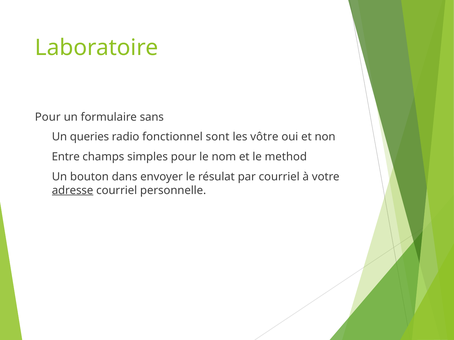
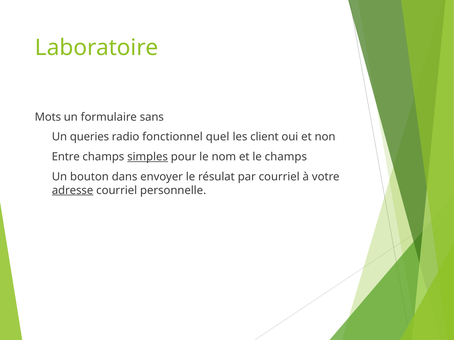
Pour: Pour -> Mots (48, 117)
sont: sont -> quel (218, 137)
vôtre: vôtre -> client (264, 137)
simples underline: none -> present (148, 157)
le method: method -> champs (286, 157)
